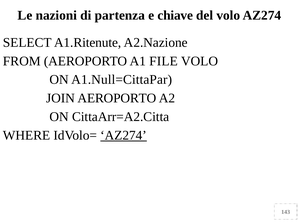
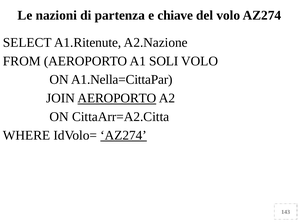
FILE: FILE -> SOLI (164, 61)
A1.Null=CittaPar: A1.Null=CittaPar -> A1.Nella=CittaPar (122, 80)
AEROPORTO underline: none -> present (117, 98)
